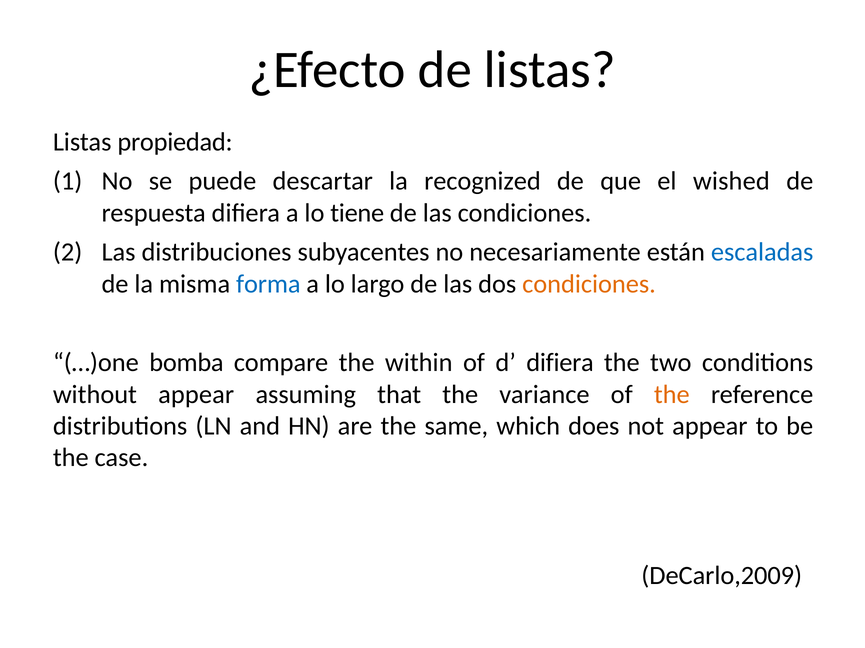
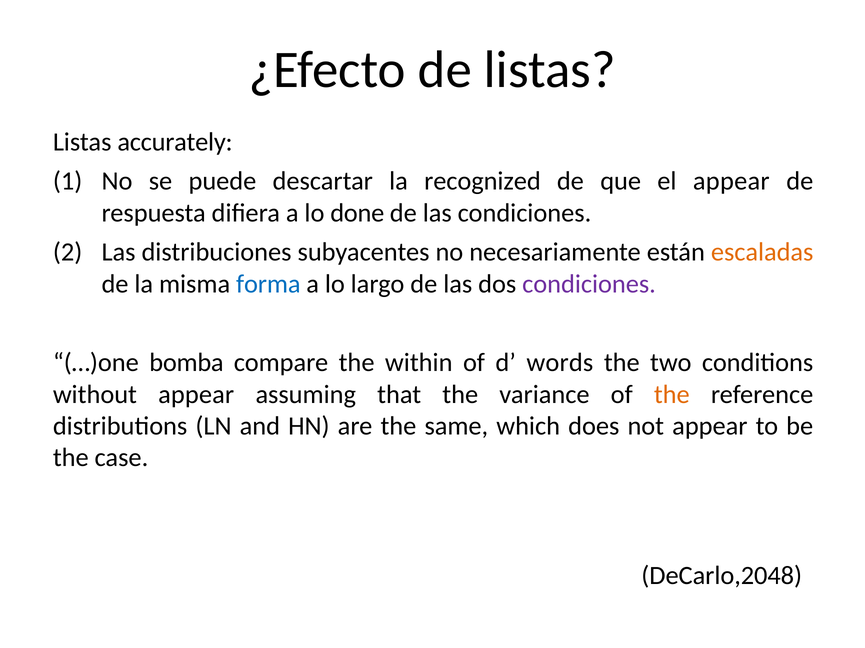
propiedad: propiedad -> accurately (175, 142)
el wished: wished -> appear (731, 181)
tiene: tiene -> done (357, 213)
escaladas colour: blue -> orange (762, 253)
condiciones colour: orange -> purple (589, 284)
d difiera: difiera -> words (560, 363)
DeCarlo,2009: DeCarlo,2009 -> DeCarlo,2048 (722, 576)
